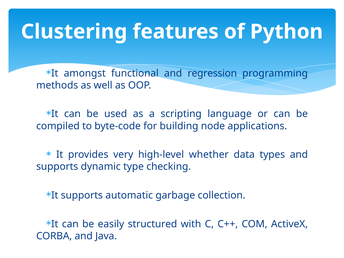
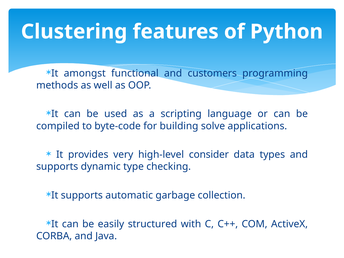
regression: regression -> customers (212, 73)
node: node -> solve (213, 126)
whether: whether -> consider (209, 155)
